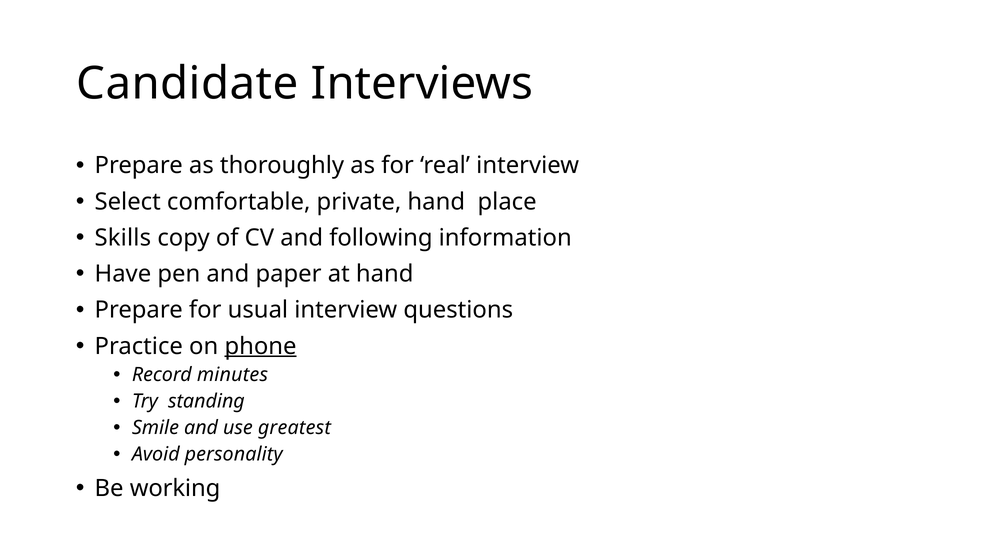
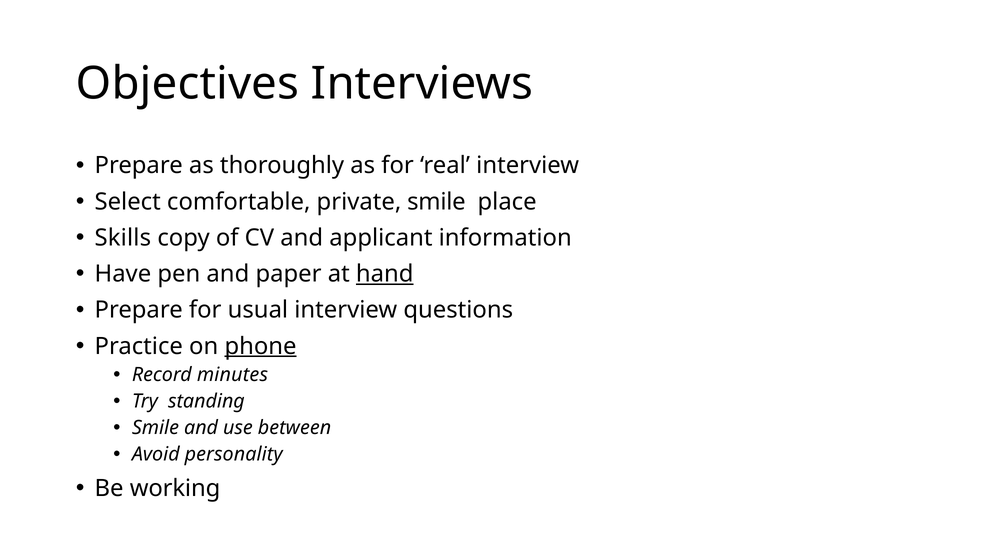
Candidate: Candidate -> Objectives (188, 84)
private hand: hand -> smile (436, 202)
following: following -> applicant (381, 238)
hand underline: none -> present (385, 274)
greatest: greatest -> between (295, 428)
